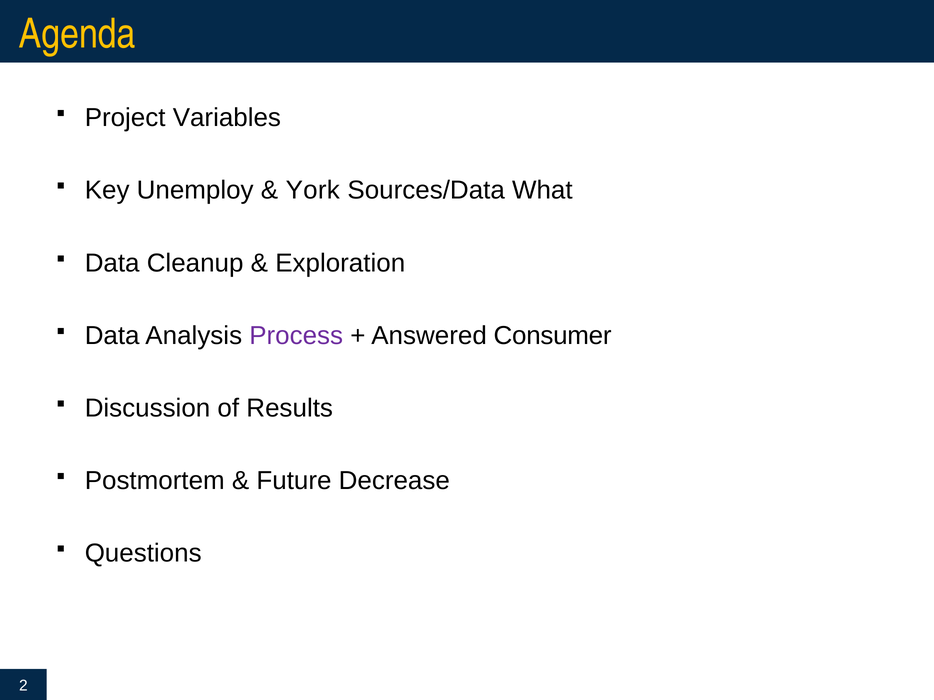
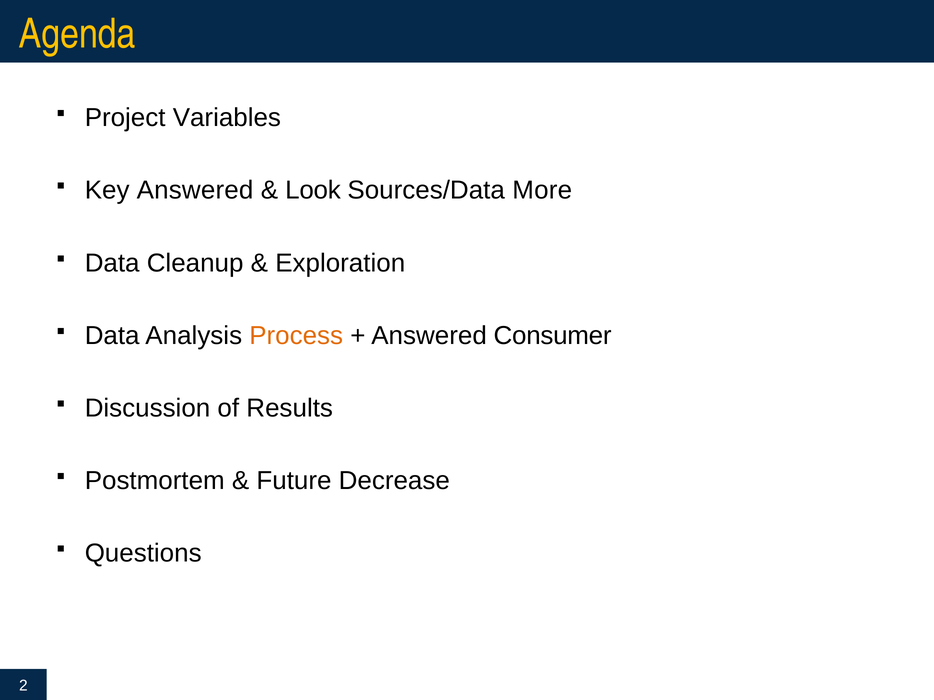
Key Unemploy: Unemploy -> Answered (195, 190)
York: York -> Look (313, 190)
What: What -> More (542, 190)
Process colour: purple -> orange (296, 336)
